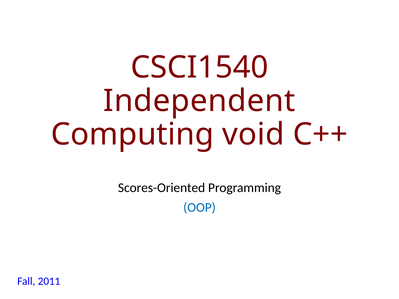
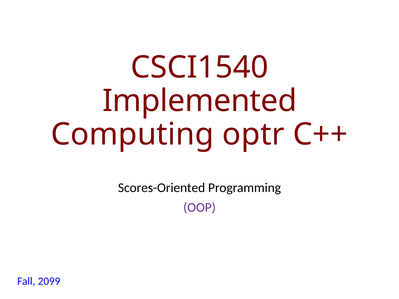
Independent: Independent -> Implemented (200, 101)
void: void -> optr (253, 135)
OOP colour: blue -> purple (199, 208)
2011: 2011 -> 2099 (49, 282)
